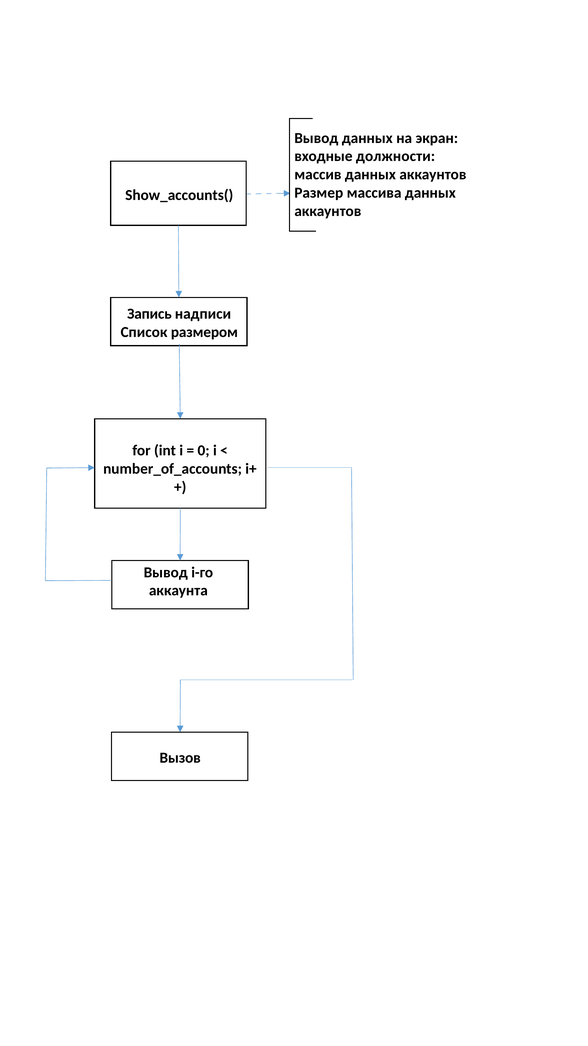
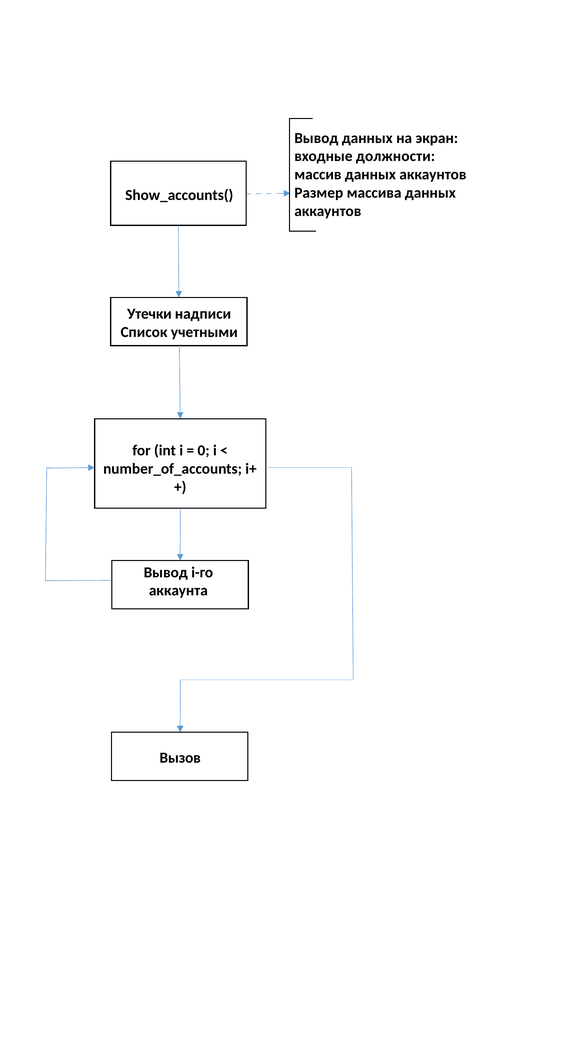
Запись: Запись -> Утечки (149, 314)
размером: размером -> учетными (204, 332)
